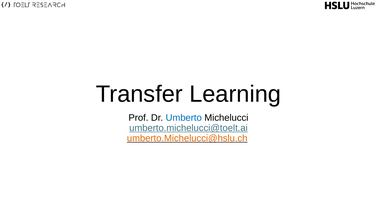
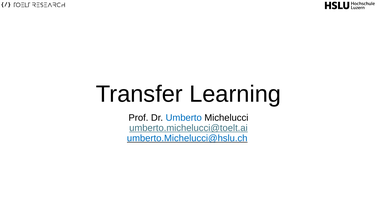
umberto.Michelucci@hslu.ch colour: orange -> blue (187, 138)
